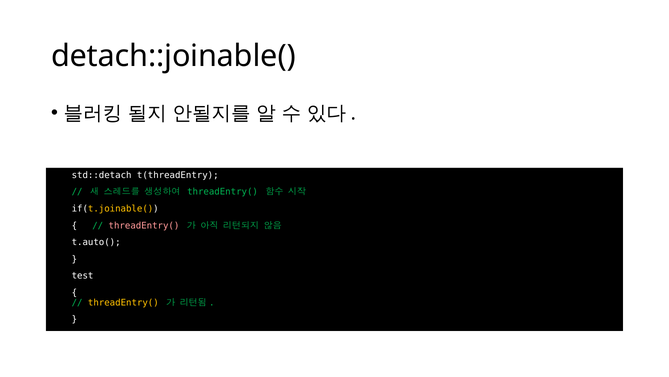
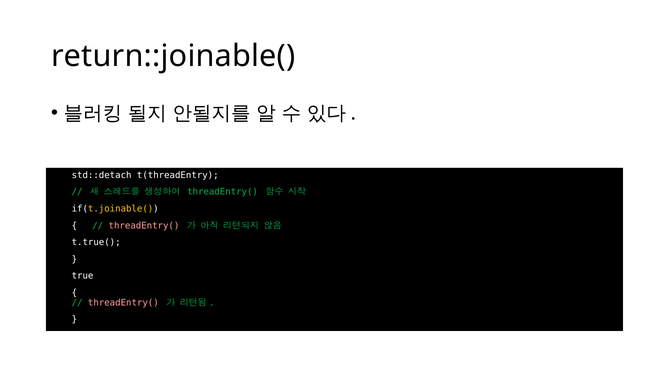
detach::joinable(: detach::joinable( -> return::joinable( (173, 56)
t.auto(: t.auto( -> t.true( (96, 242)
test: test -> true (83, 275)
threadEntry( colour: yellow -> pink (123, 302)
